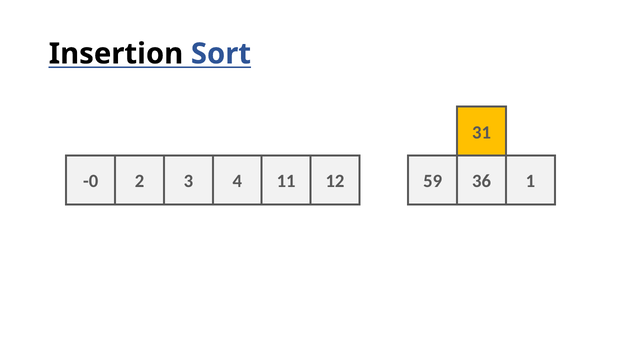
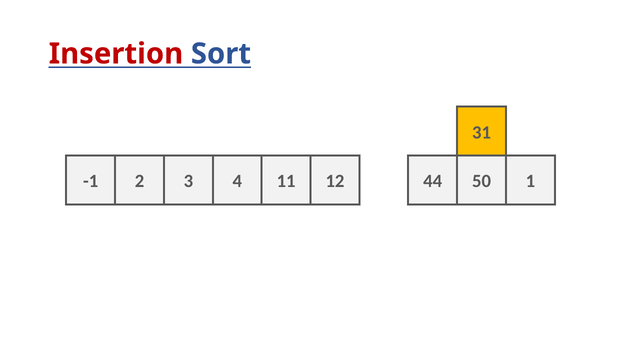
Insertion colour: black -> red (116, 54)
-0: -0 -> -1 (91, 181)
59: 59 -> 44 (433, 181)
36: 36 -> 50 (482, 181)
